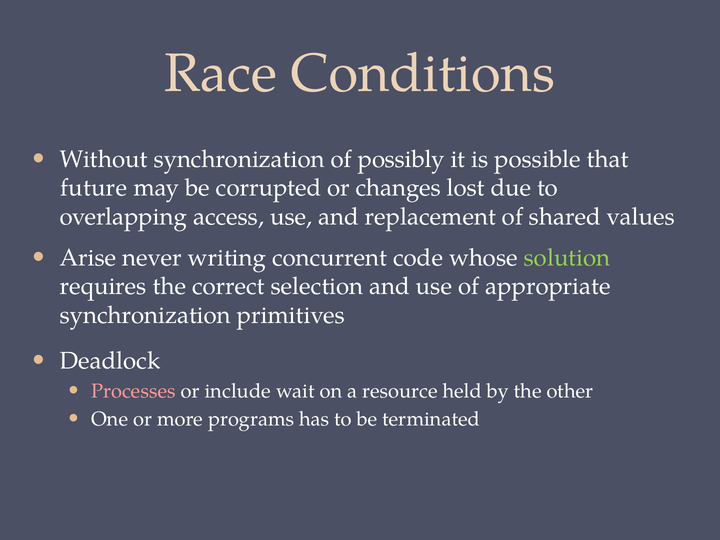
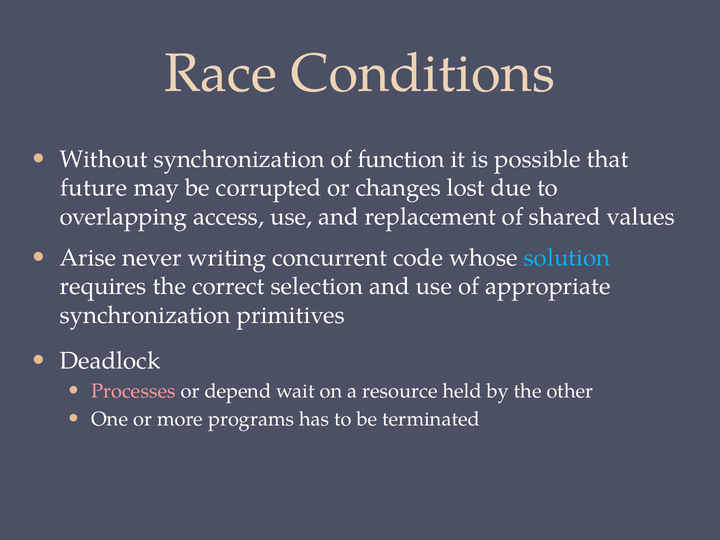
possibly: possibly -> function (401, 159)
solution colour: light green -> light blue (567, 258)
include: include -> depend (238, 391)
